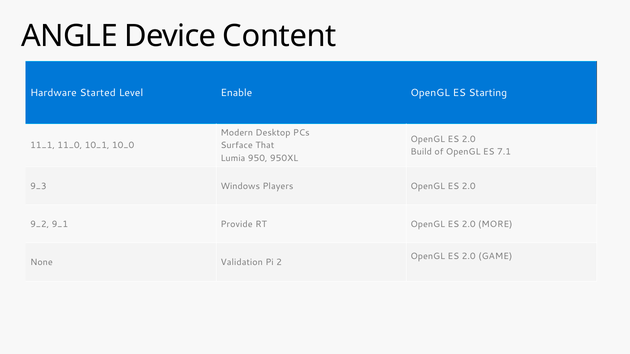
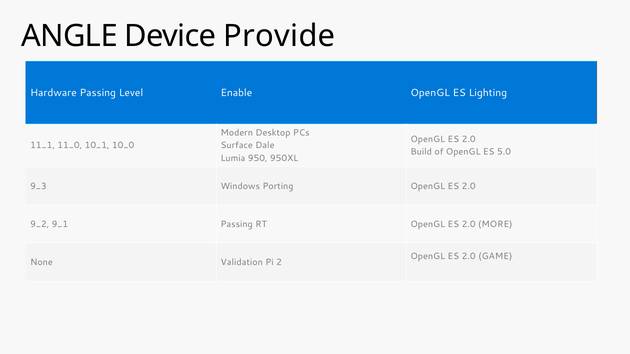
Content: Content -> Provide (279, 36)
Hardware Started: Started -> Passing (98, 93)
Starting: Starting -> Lighting (488, 93)
That: That -> Dale (265, 146)
7.1: 7.1 -> 5.0 (504, 152)
Players: Players -> Porting (278, 186)
Provide: Provide -> Passing (237, 224)
